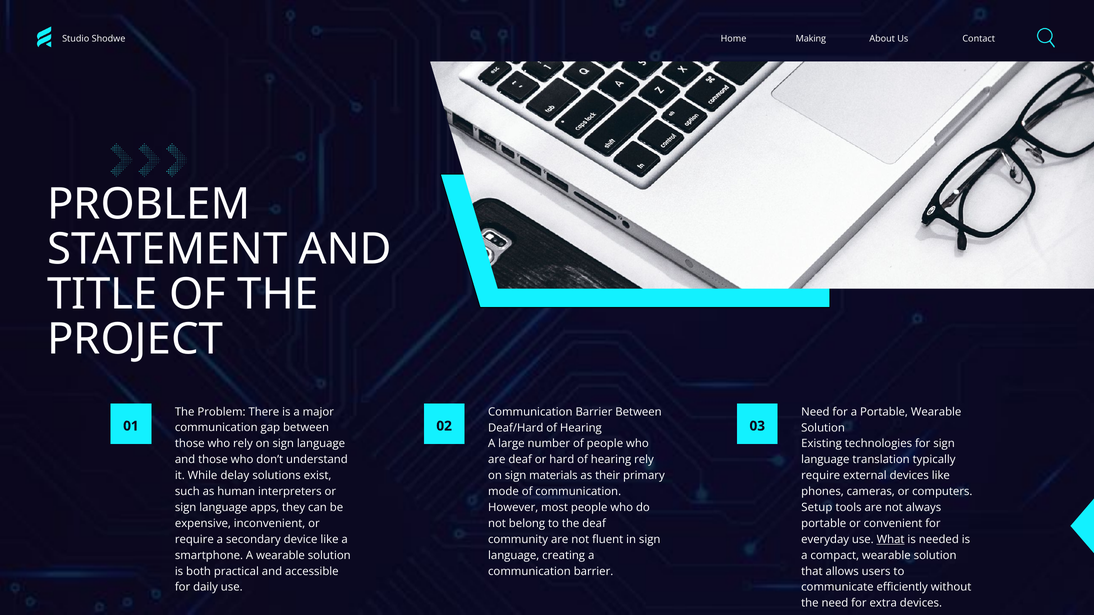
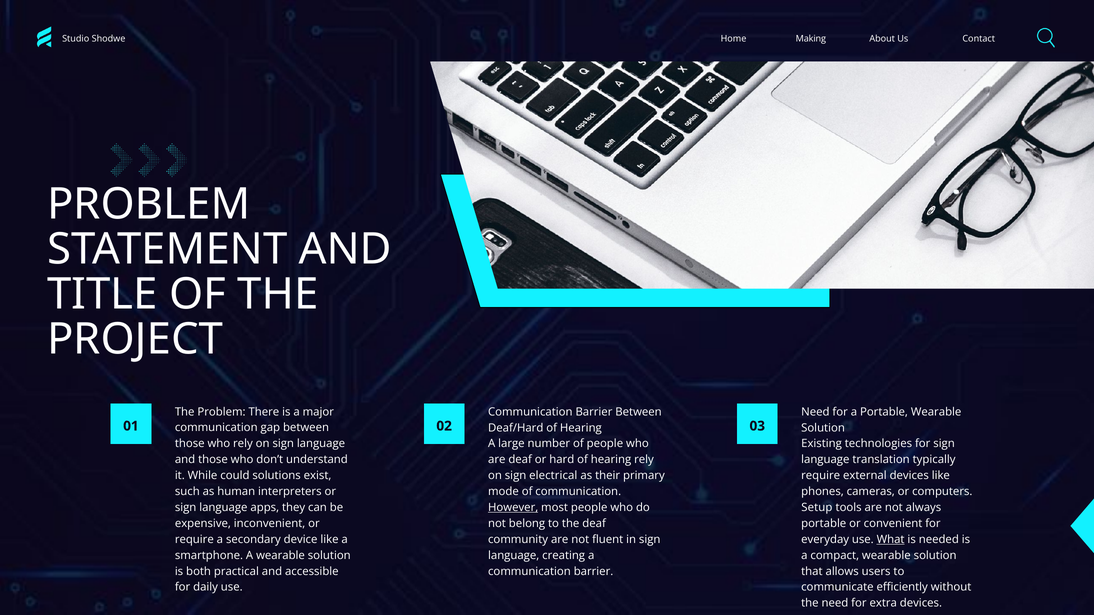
delay: delay -> could (235, 476)
materials: materials -> electrical (553, 476)
However underline: none -> present (513, 508)
